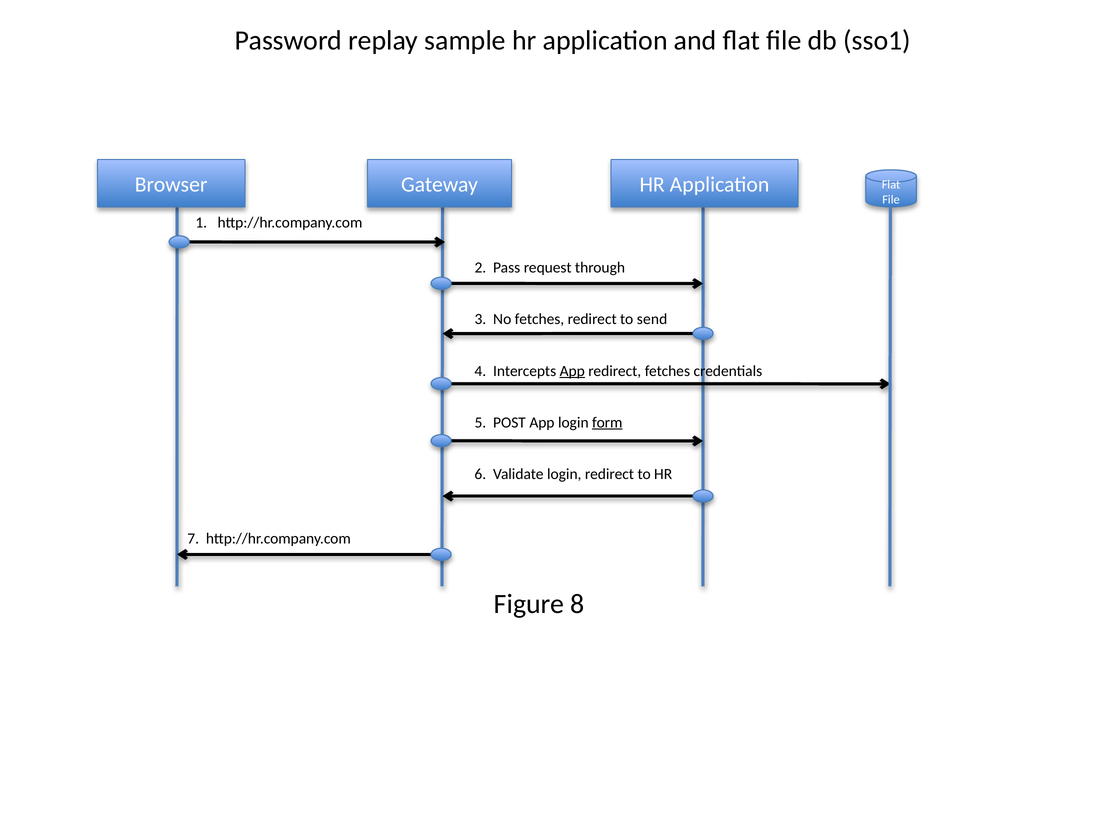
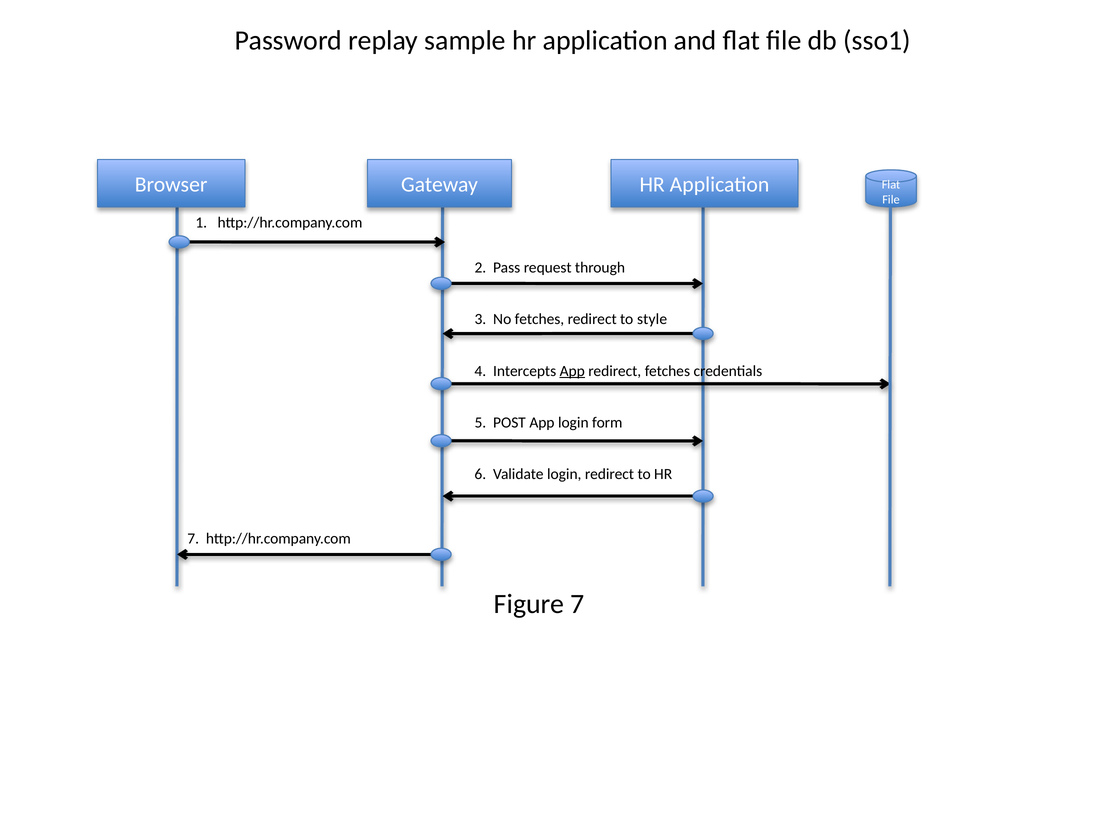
send: send -> style (652, 319)
form underline: present -> none (607, 423)
Figure 8: 8 -> 7 (577, 604)
